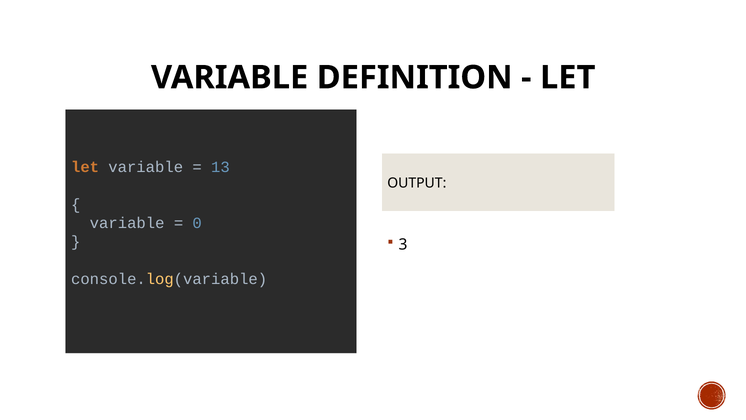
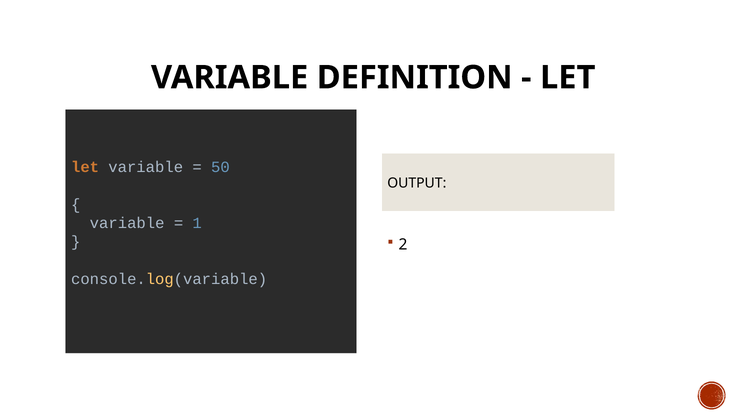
13: 13 -> 50 (220, 167)
0: 0 -> 1 (197, 223)
3: 3 -> 2 (403, 244)
